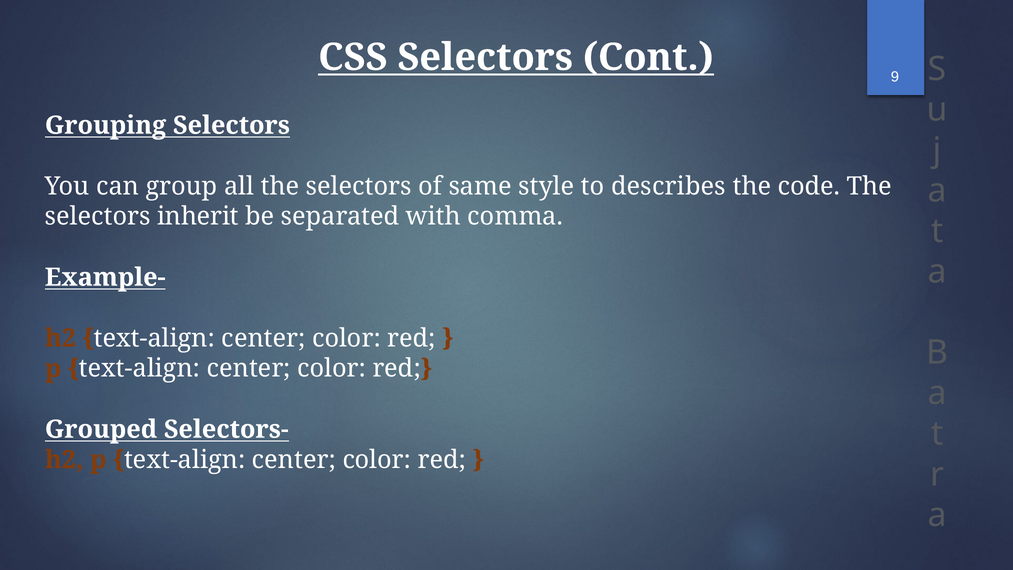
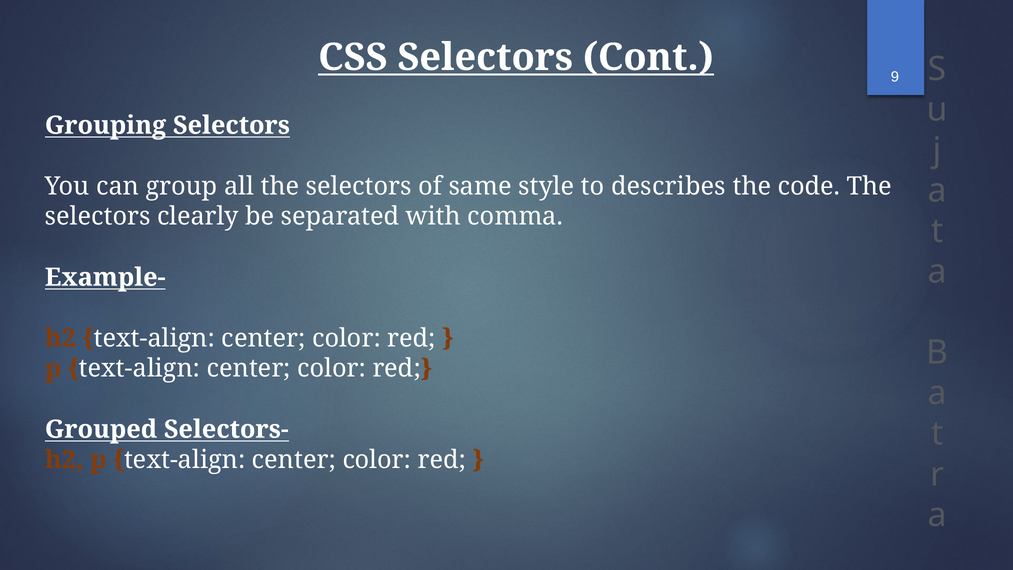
inherit: inherit -> clearly (198, 217)
